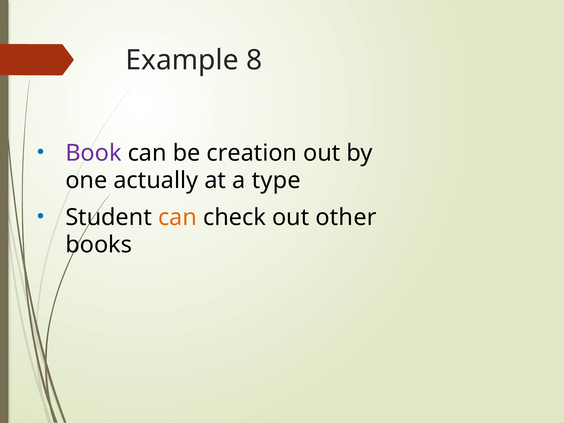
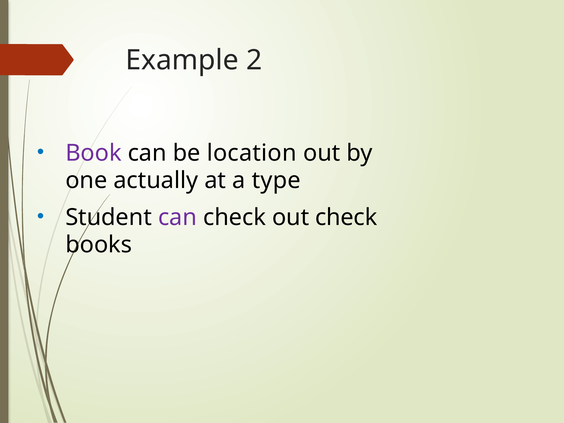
8: 8 -> 2 (254, 60)
creation: creation -> location (252, 153)
can colour: orange -> purple (177, 217)
out other: other -> check (346, 217)
